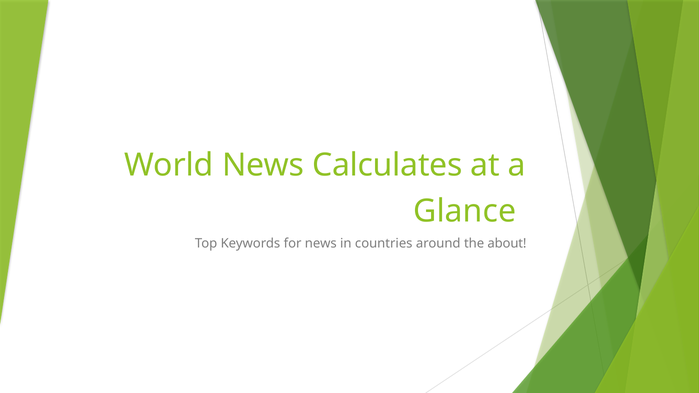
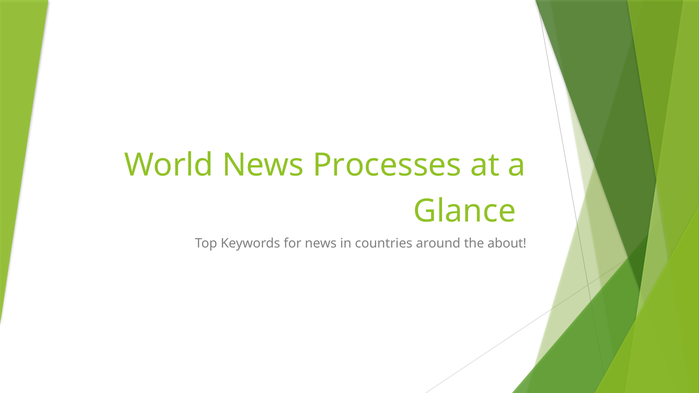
Calculates: Calculates -> Processes (387, 165)
